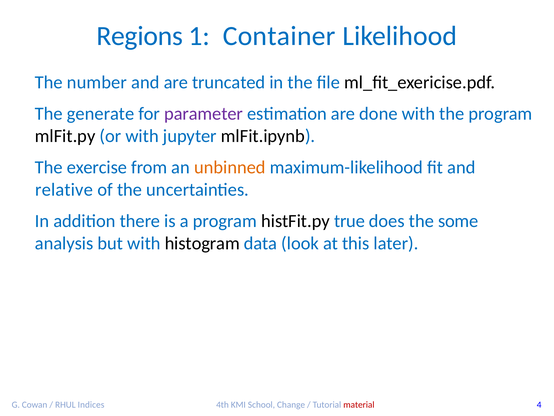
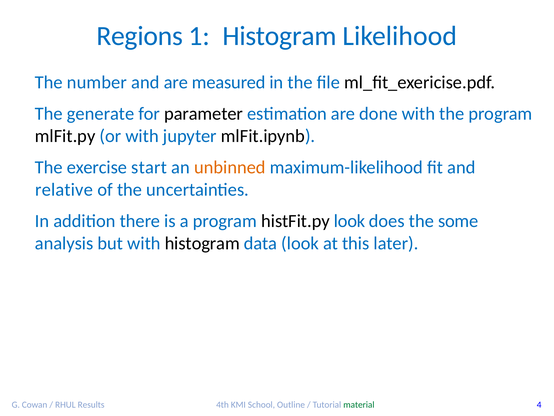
1 Container: Container -> Histogram (279, 36)
truncated: truncated -> measured (229, 82)
parameter colour: purple -> black (204, 114)
from: from -> start (149, 167)
histFit.py true: true -> look (350, 221)
Indices: Indices -> Results (91, 404)
Change: Change -> Outline (291, 404)
material colour: red -> green (359, 404)
